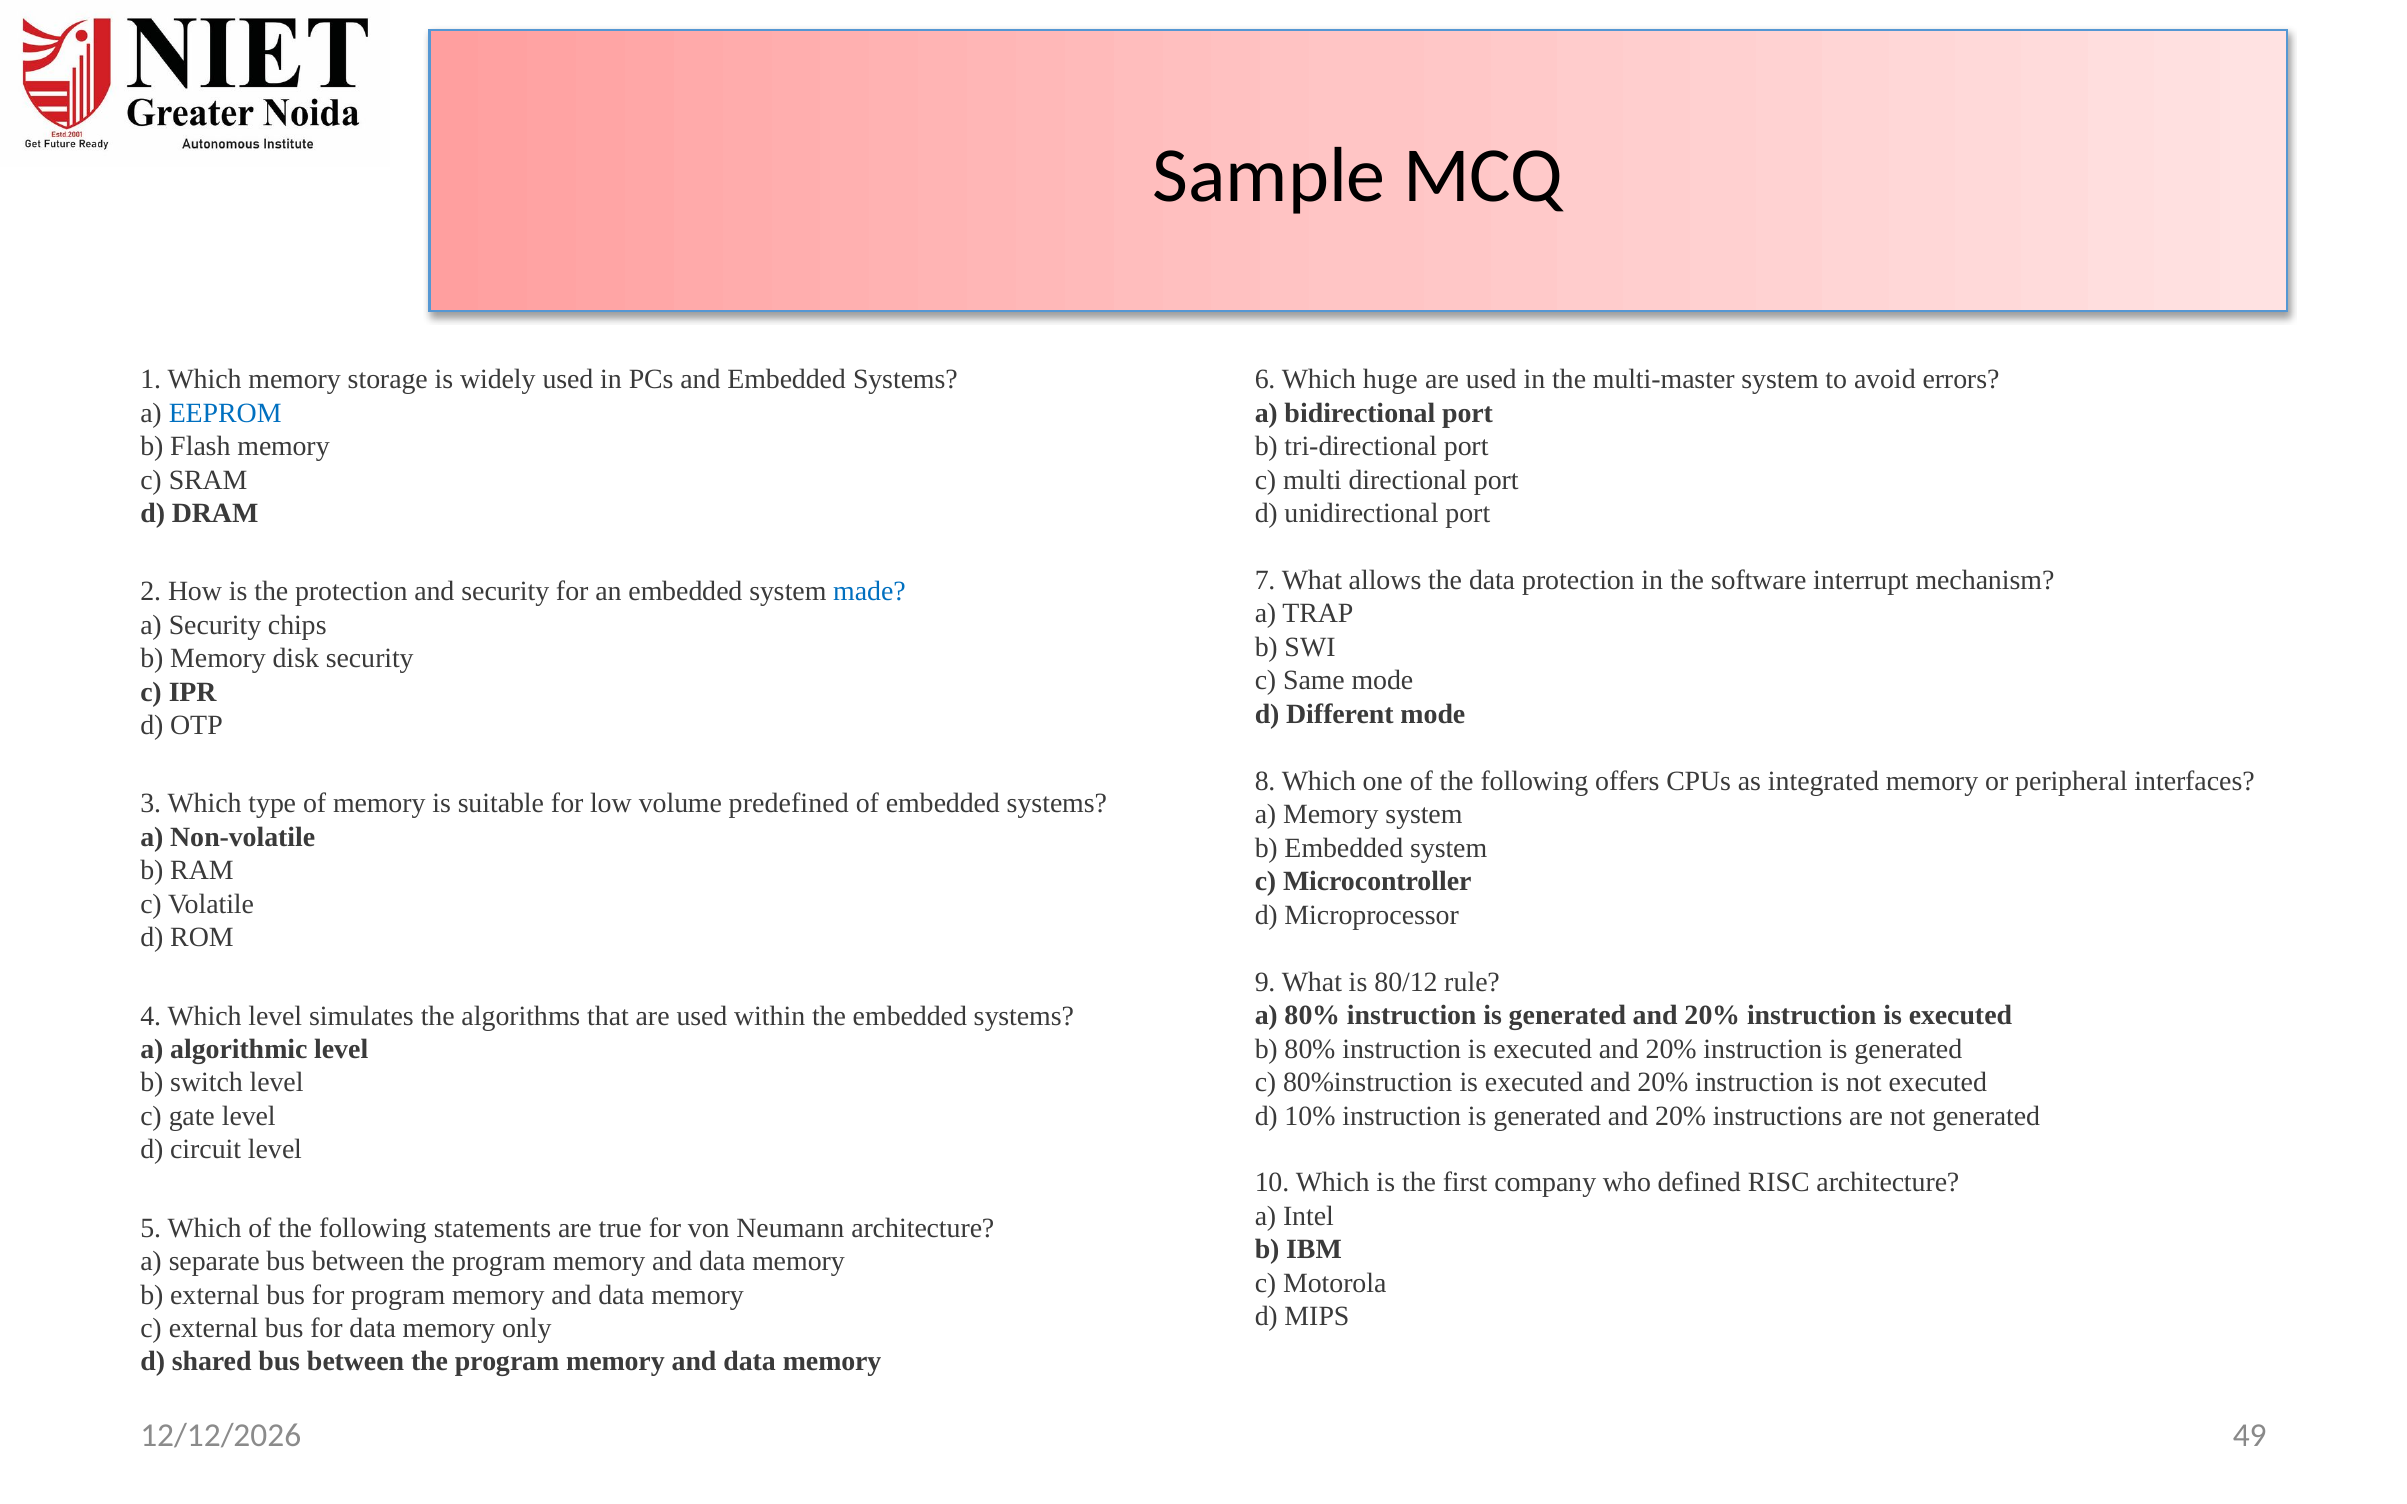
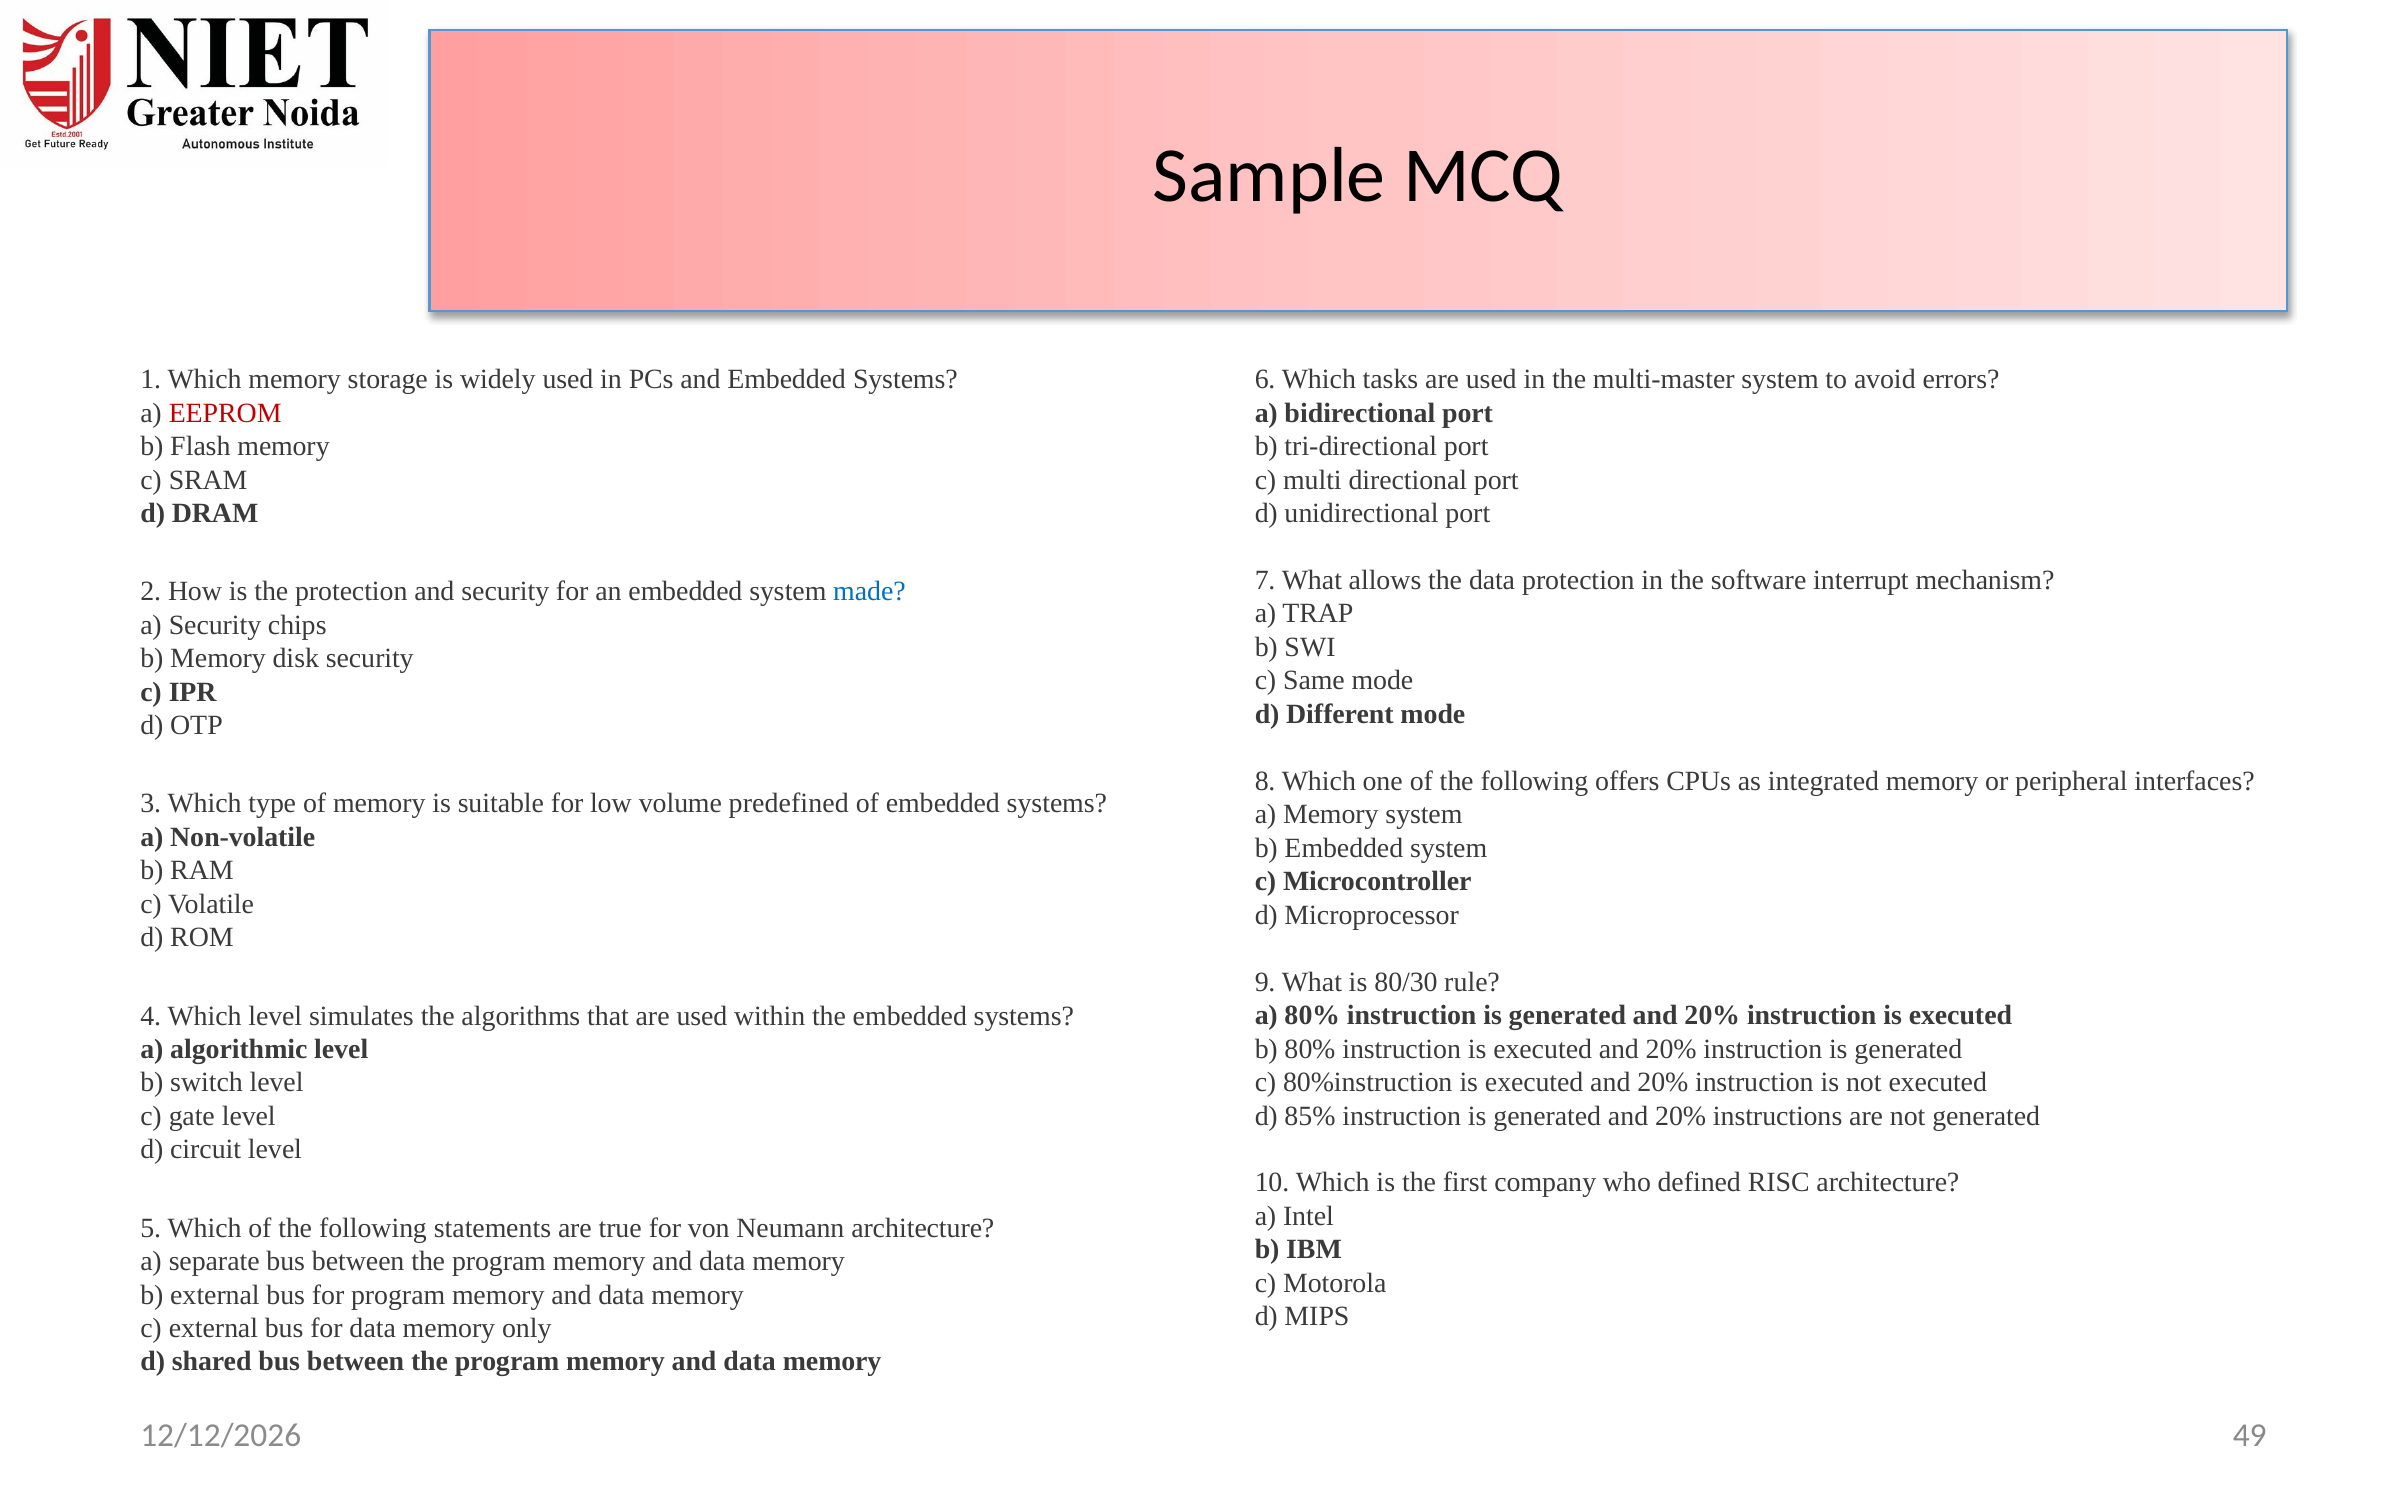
huge: huge -> tasks (1390, 379)
EEPROM colour: blue -> red (225, 413)
80/12: 80/12 -> 80/30 (1406, 982)
10%: 10% -> 85% (1310, 1116)
